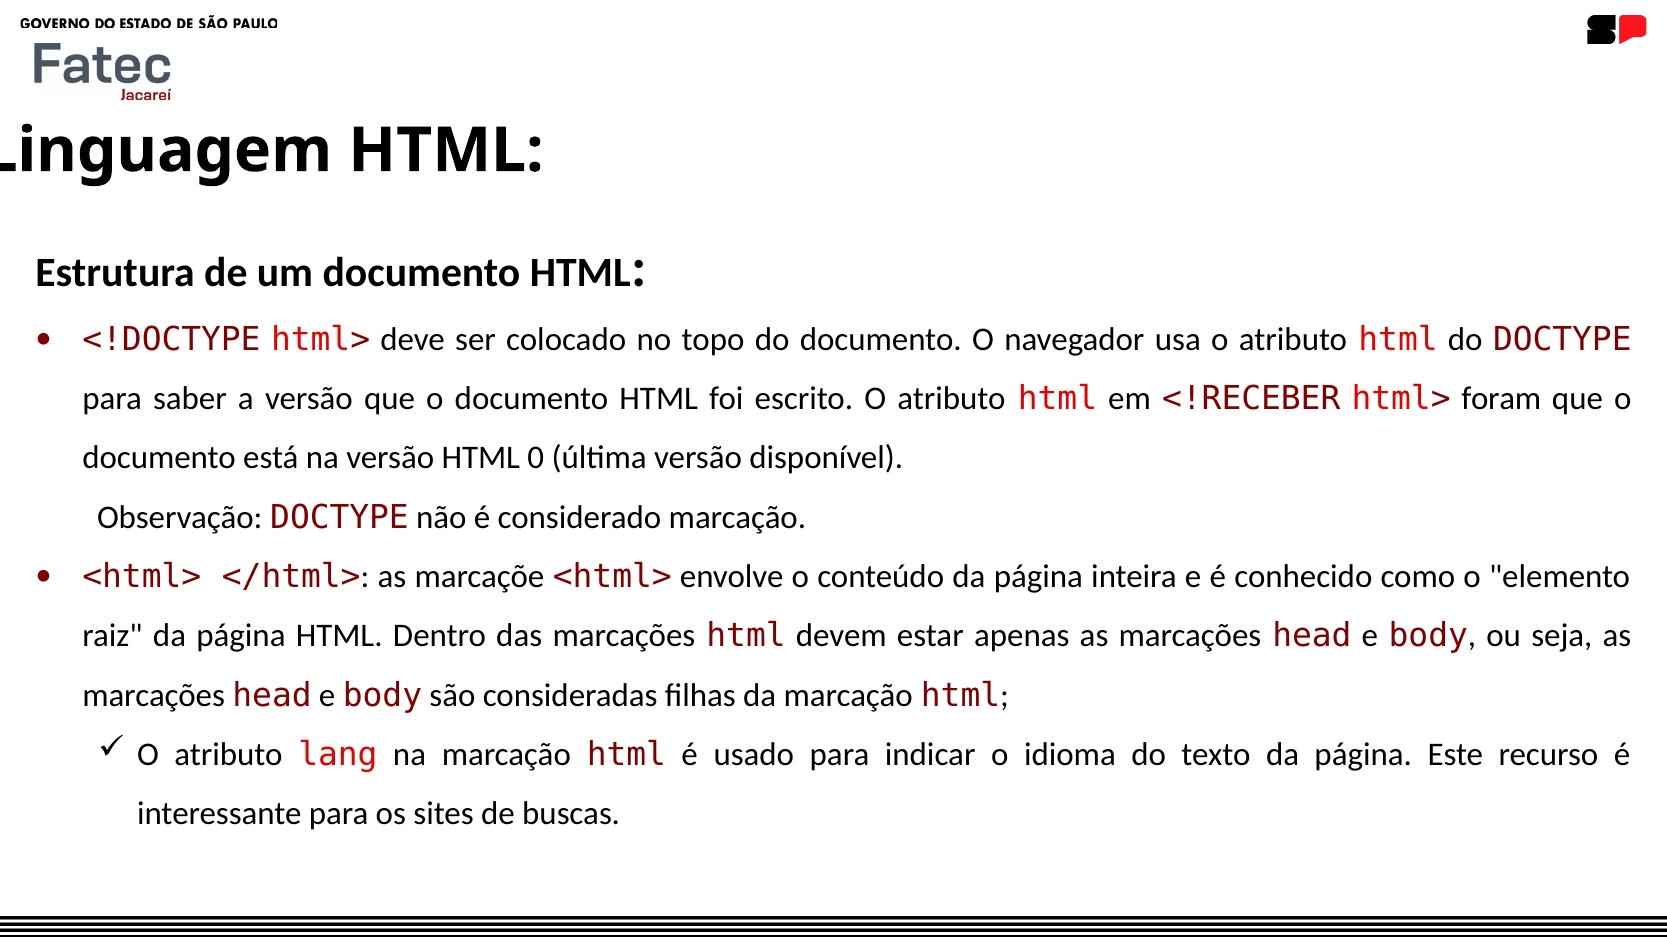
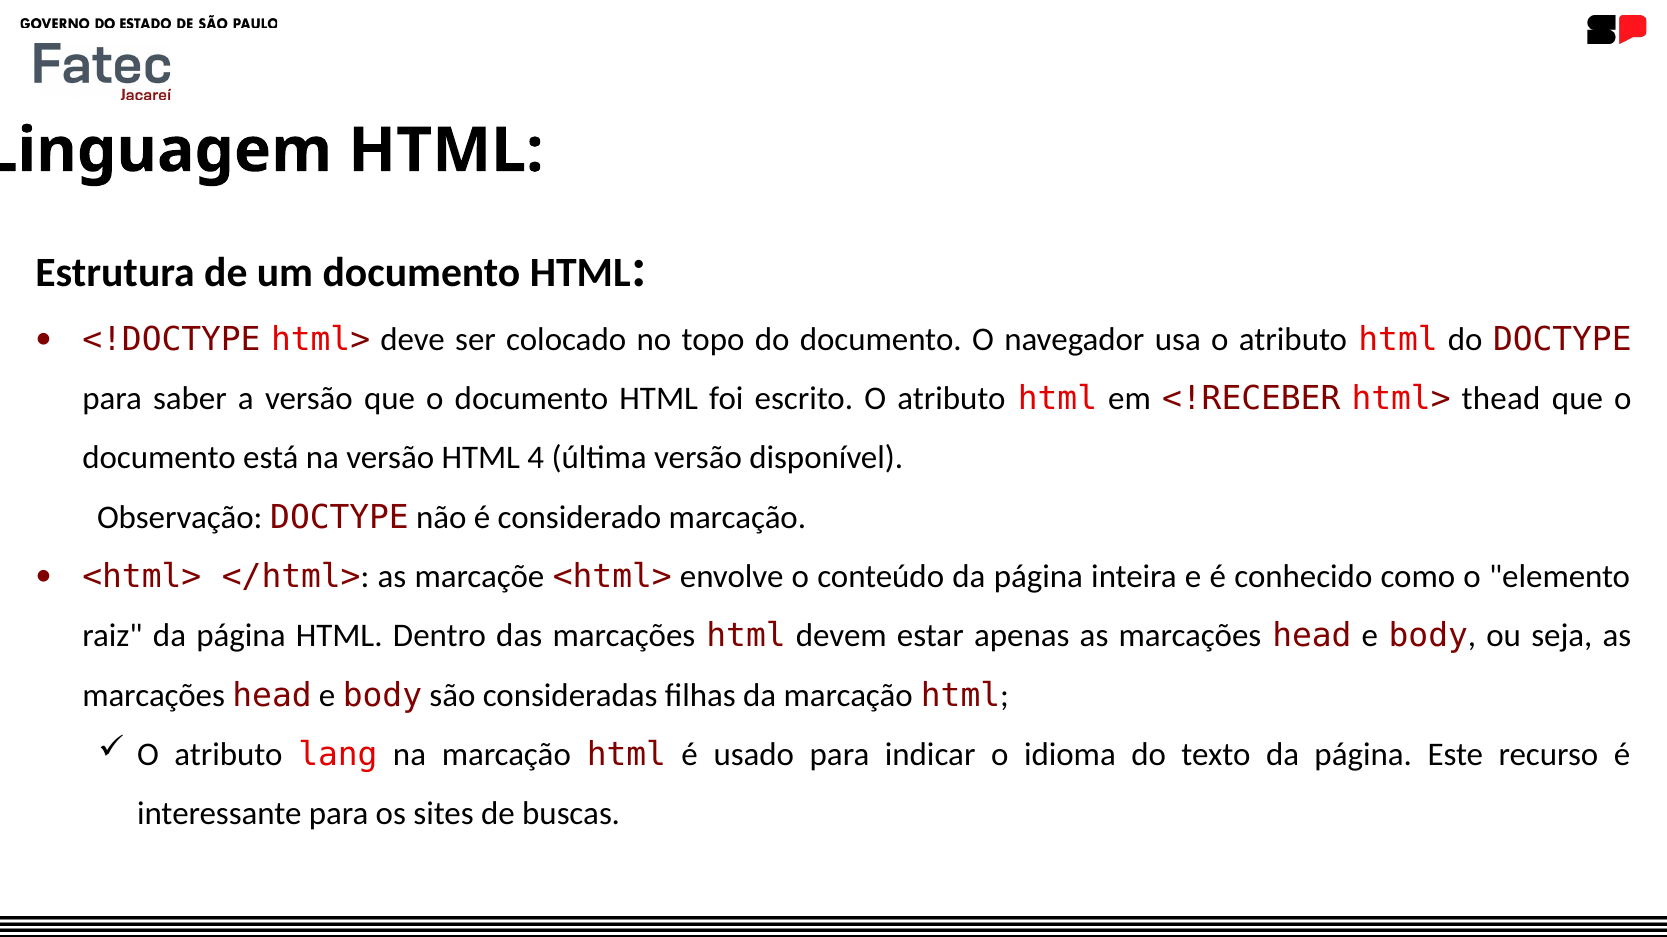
foram: foram -> thead (1501, 399)
0: 0 -> 4 (536, 458)
